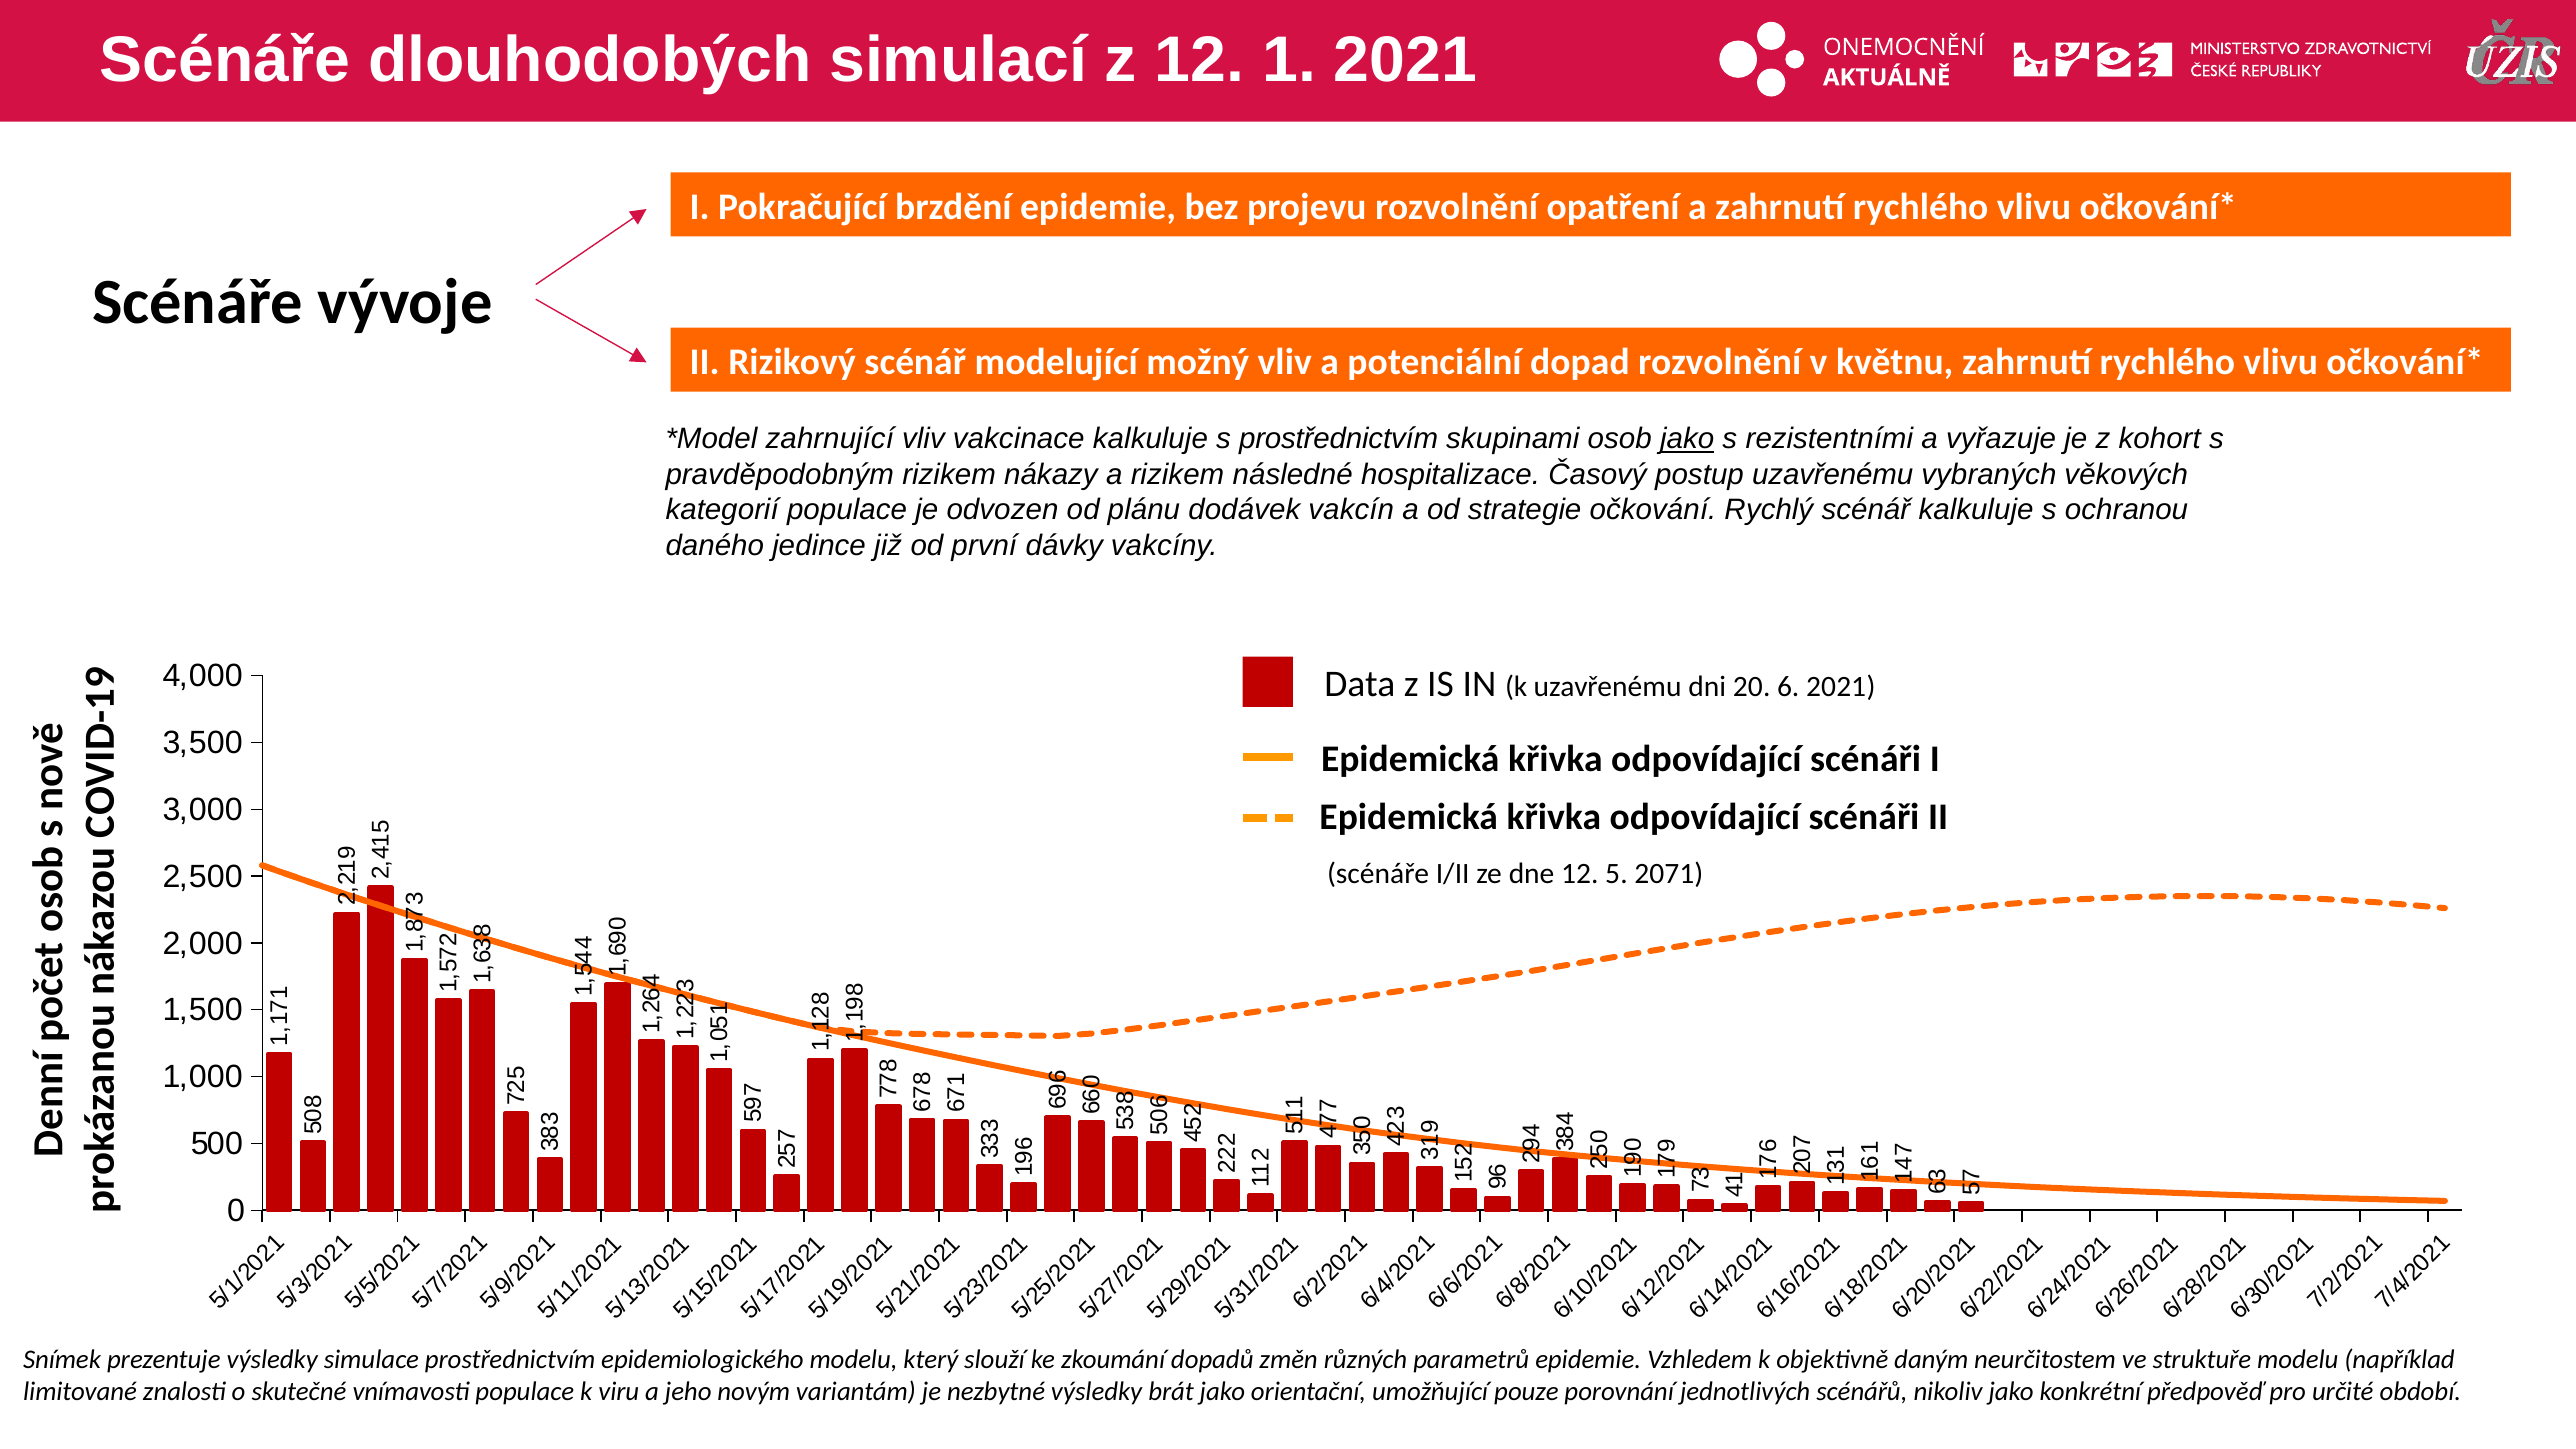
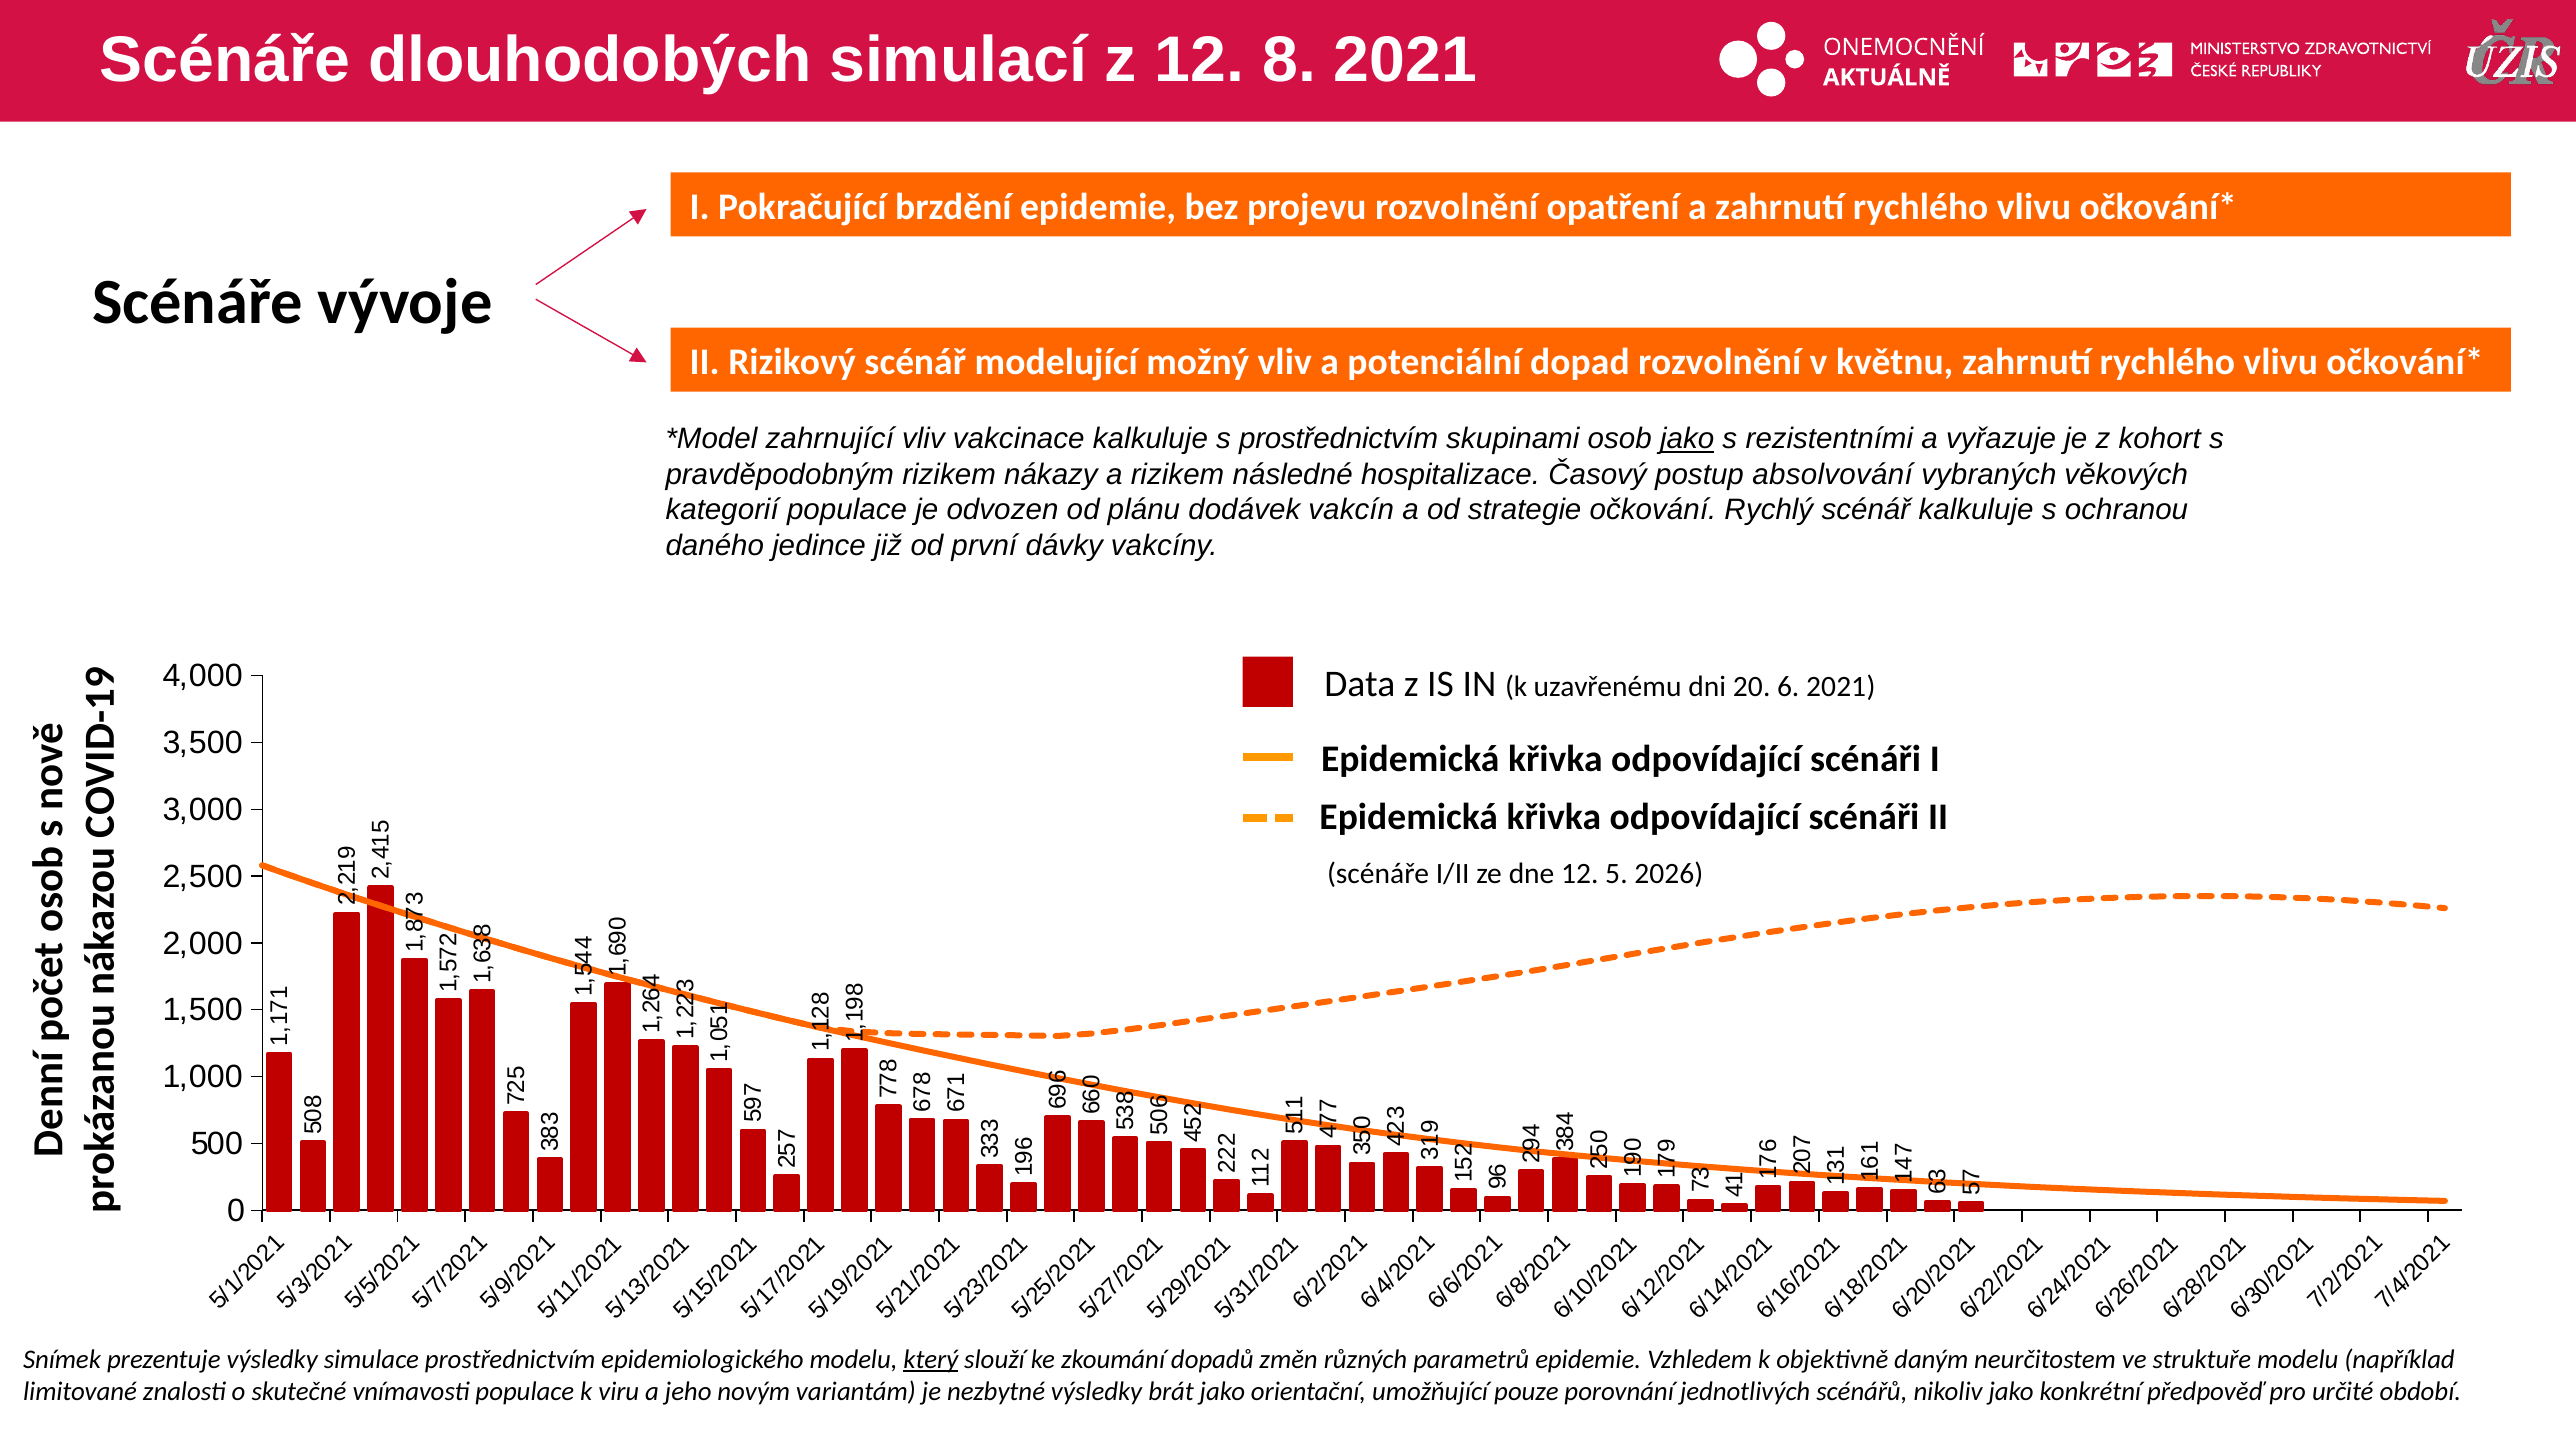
12 1: 1 -> 8 (1289, 60)
postup uzavřenému: uzavřenému -> absolvování (1833, 475)
2071: 2071 -> 2026 (1669, 874)
který underline: none -> present (931, 1359)
